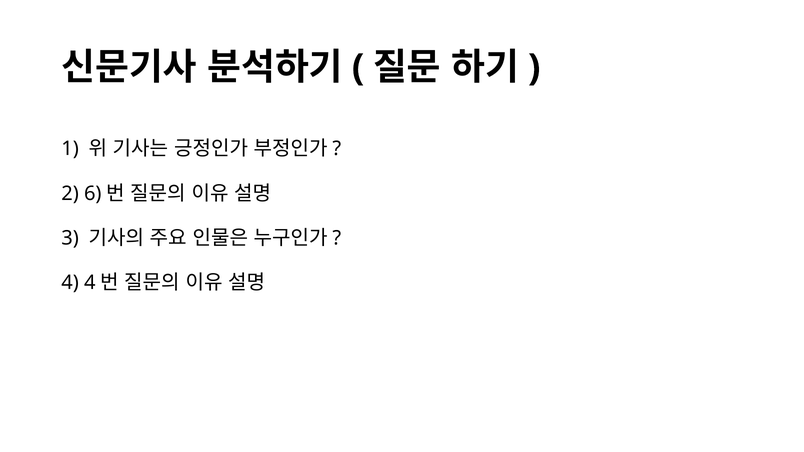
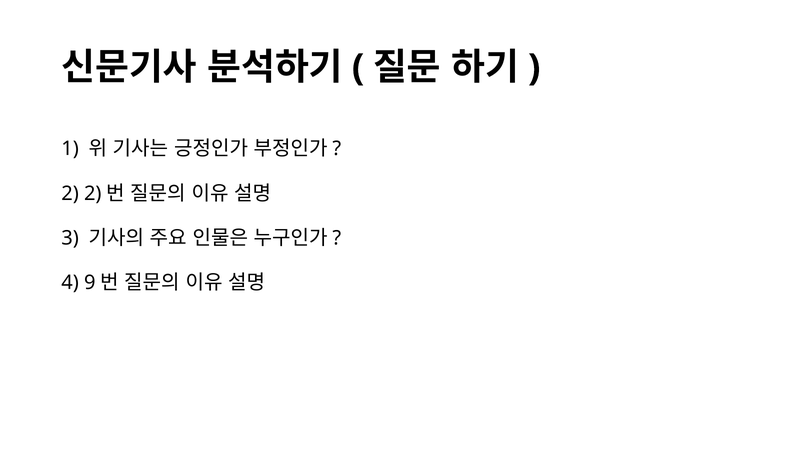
2 6: 6 -> 2 (93, 193)
4 4: 4 -> 9 (90, 283)
